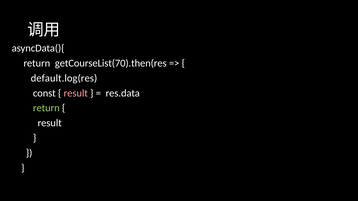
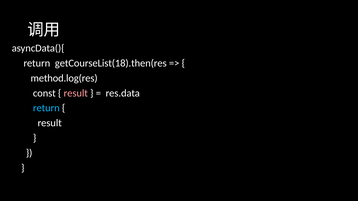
getCourseList(70).then(res: getCourseList(70).then(res -> getCourseList(18).then(res (111, 63)
default.log(res: default.log(res -> method.log(res (64, 78)
return colour: light green -> light blue (46, 108)
